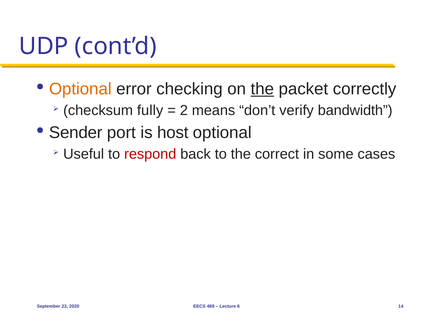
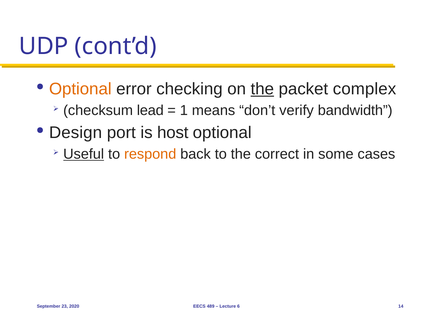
correctly: correctly -> complex (364, 89)
fully: fully -> lead (150, 111)
2: 2 -> 1 (184, 111)
Sender: Sender -> Design (76, 133)
Useful underline: none -> present (84, 155)
respond colour: red -> orange (150, 155)
